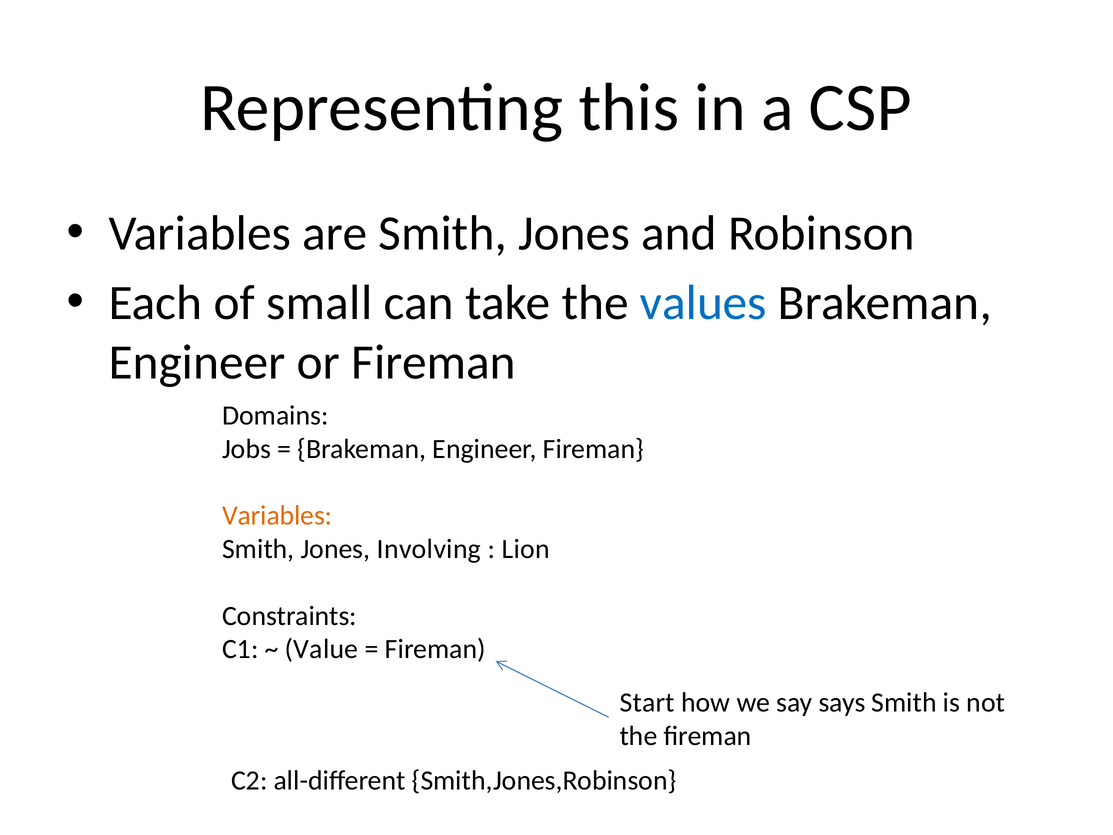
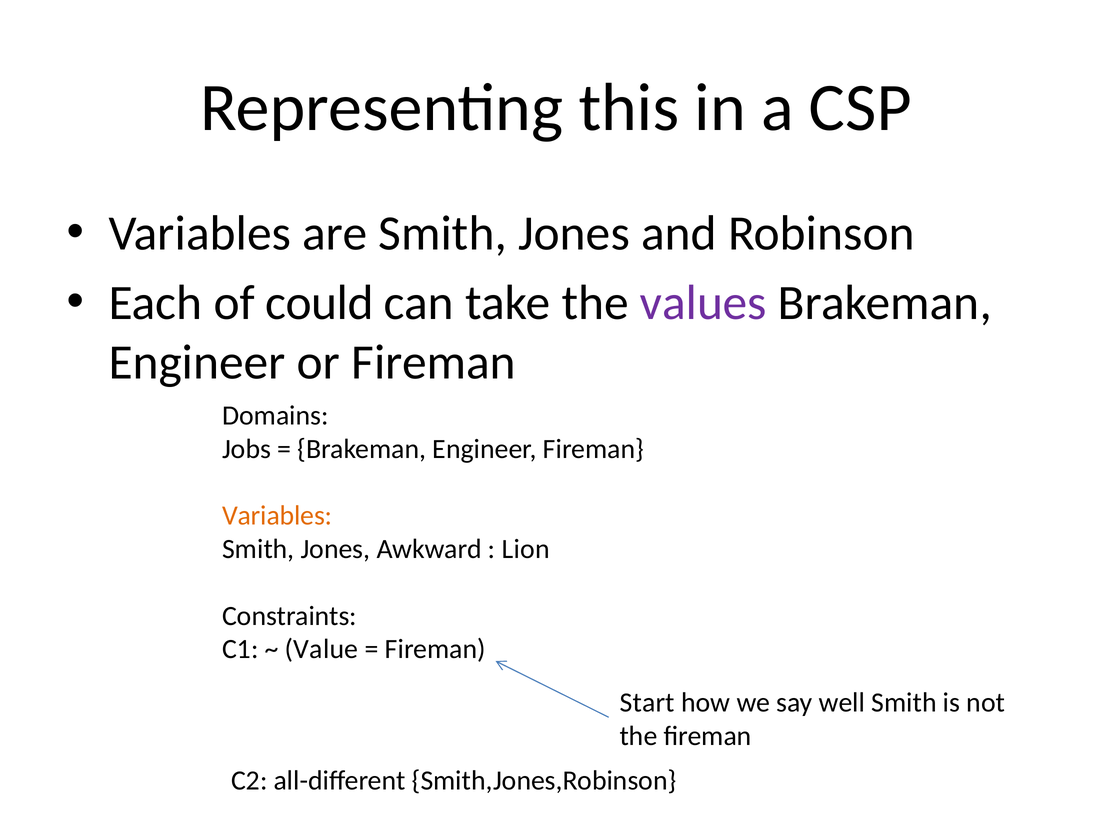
small: small -> could (320, 303)
values colour: blue -> purple (703, 303)
Involving: Involving -> Awkward (429, 549)
says: says -> well (842, 702)
